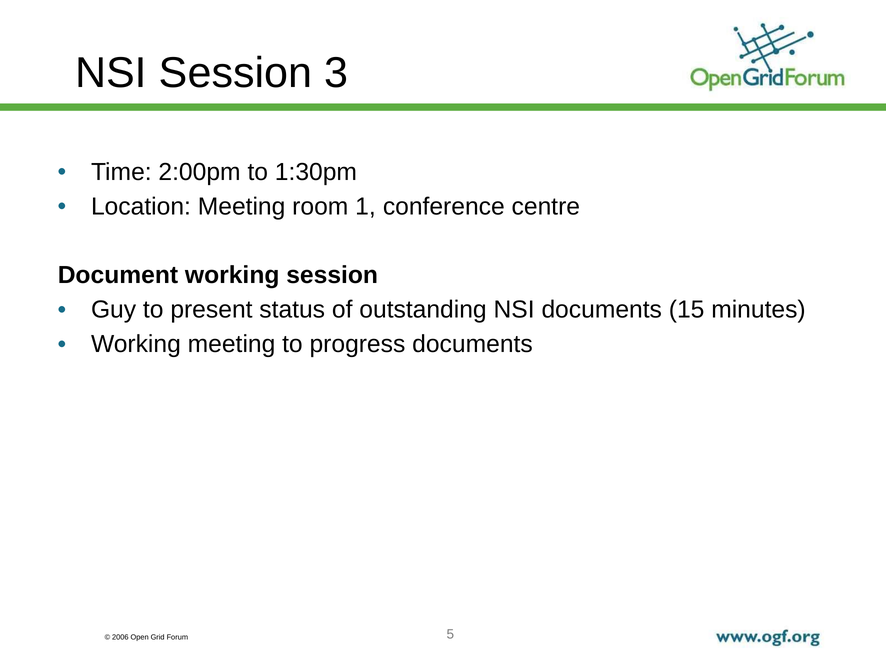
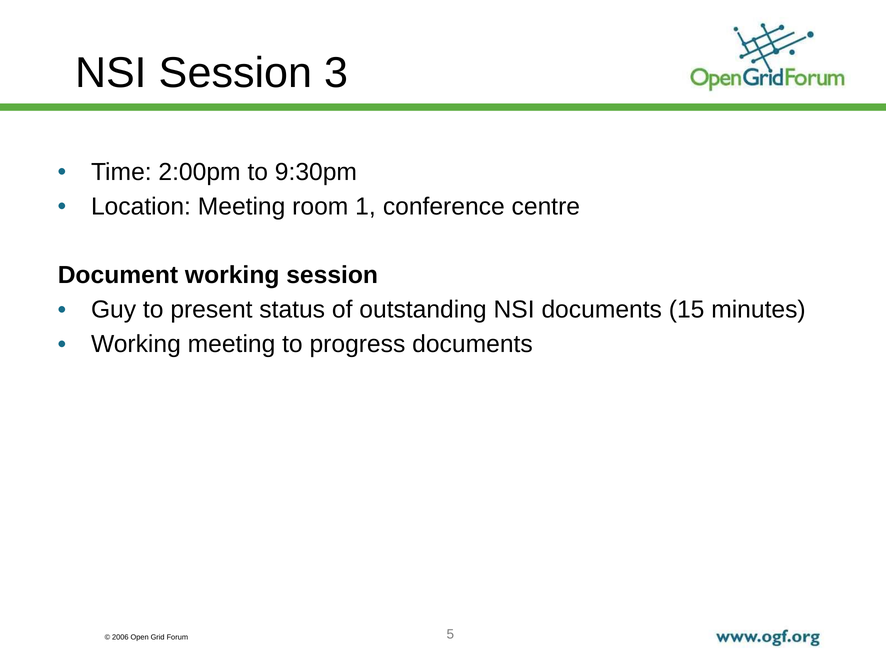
1:30pm: 1:30pm -> 9:30pm (316, 172)
